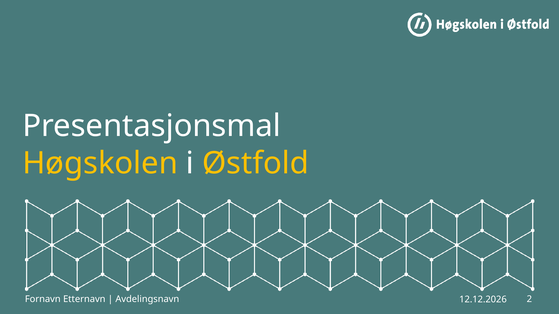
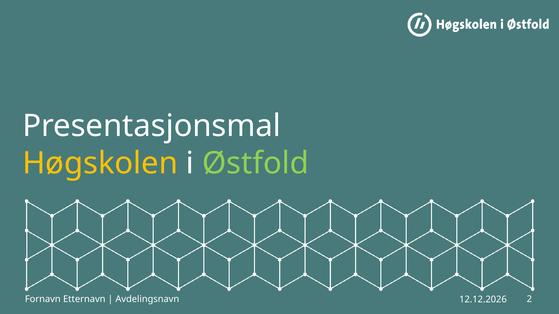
Østfold colour: yellow -> light green (255, 163)
